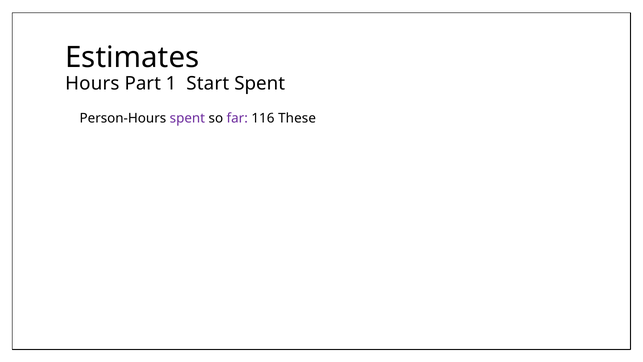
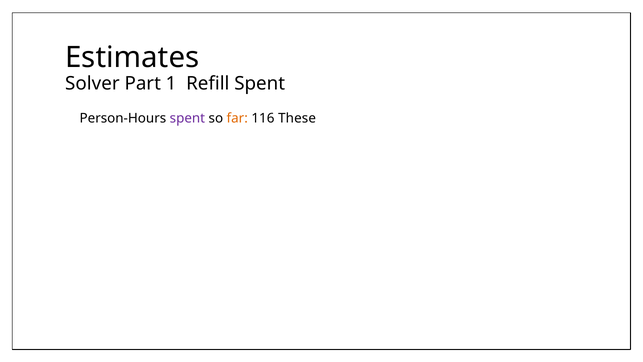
Hours: Hours -> Solver (92, 84)
Start: Start -> Refill (208, 84)
far colour: purple -> orange (237, 118)
